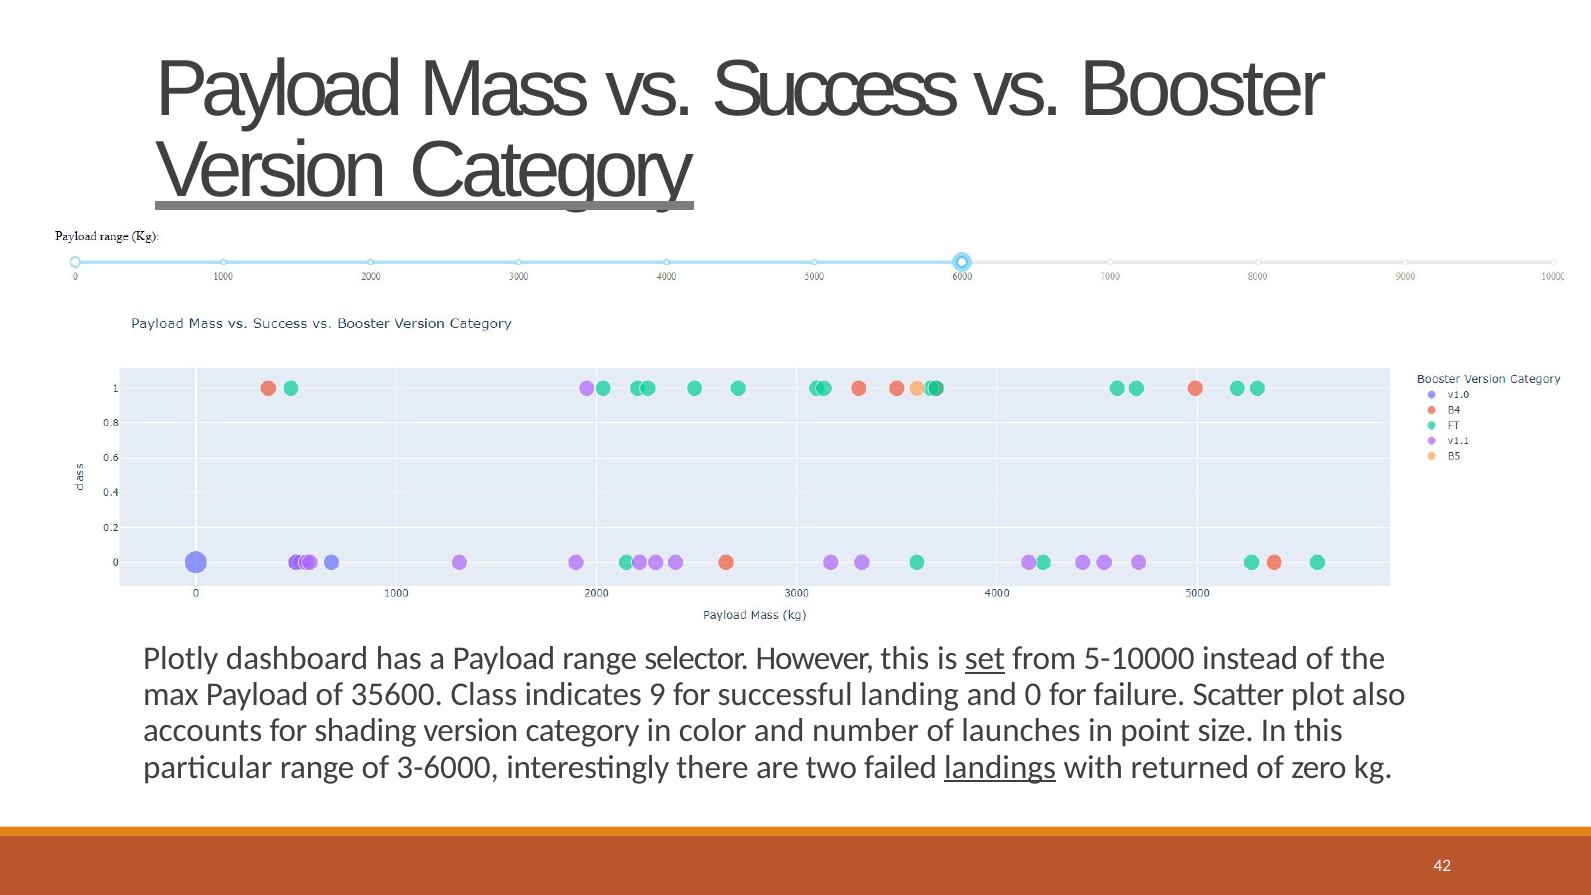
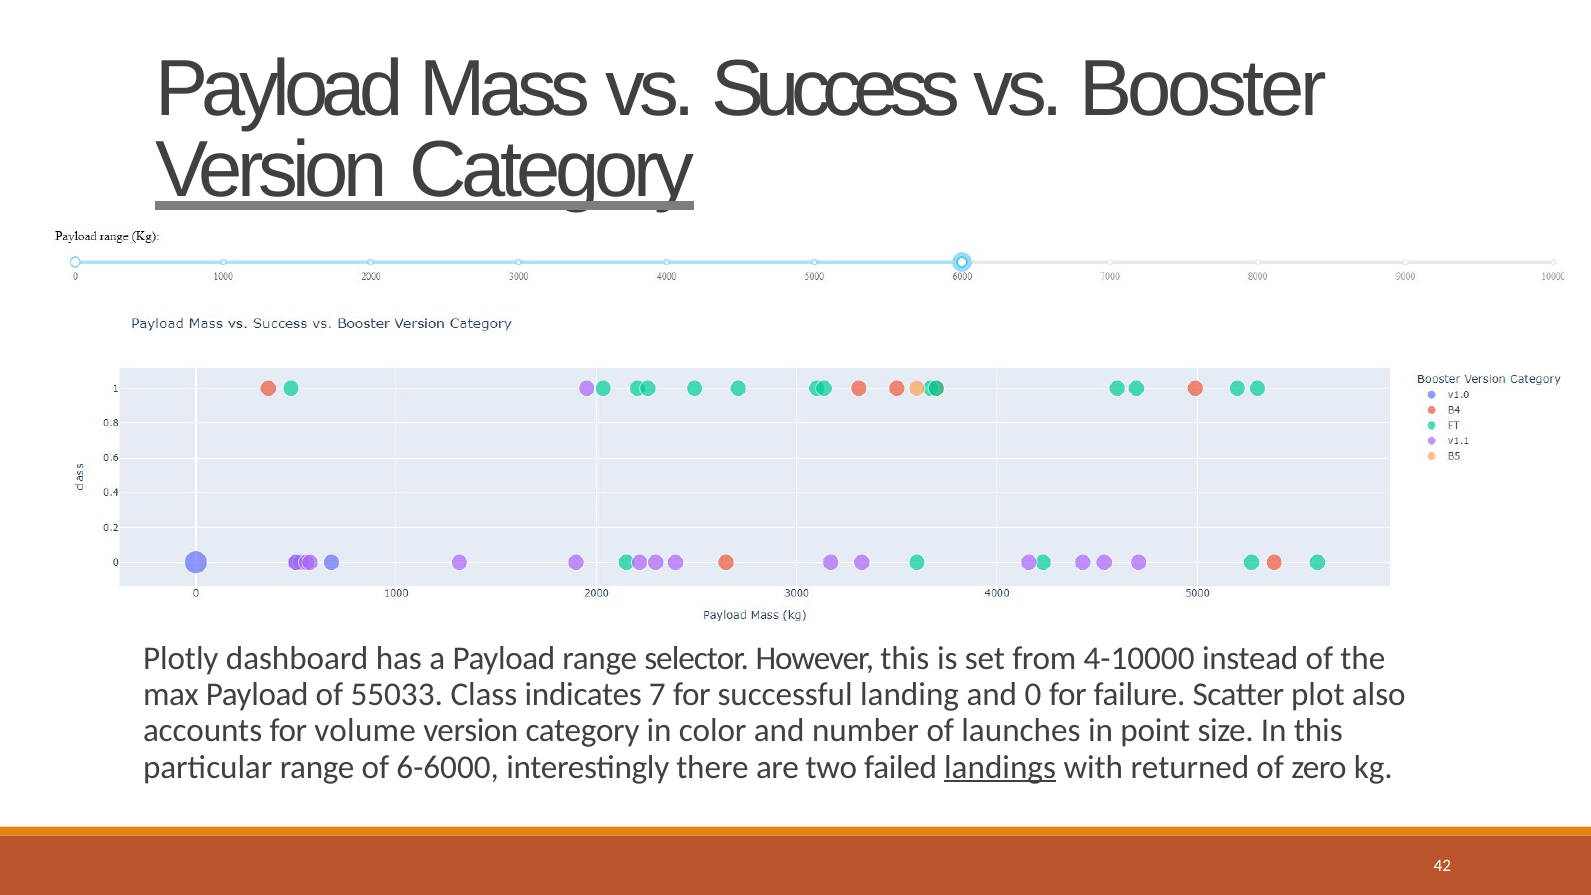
set underline: present -> none (985, 658)
5-10000: 5-10000 -> 4-10000 (1139, 658)
35600: 35600 -> 55033 (397, 695)
9: 9 -> 7 (657, 695)
shading: shading -> volume (365, 731)
3-6000: 3-6000 -> 6-6000 (448, 767)
